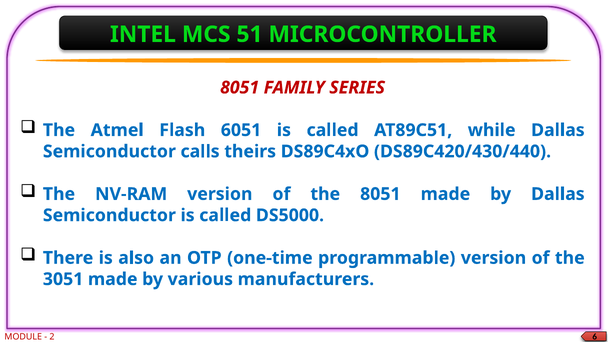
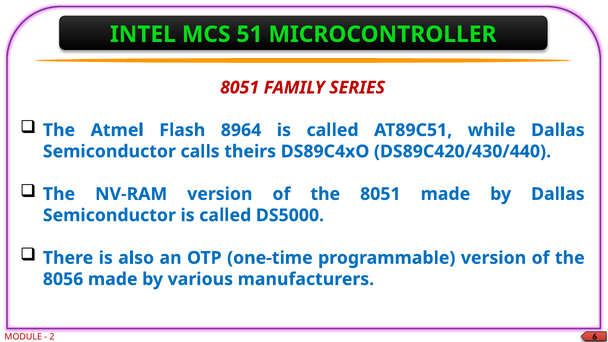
6051: 6051 -> 8964 (241, 130)
3051: 3051 -> 8056 (63, 279)
